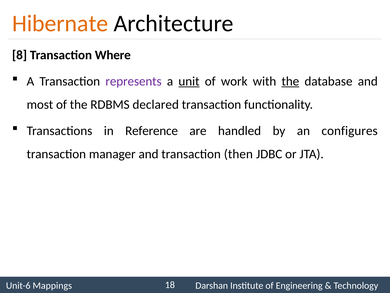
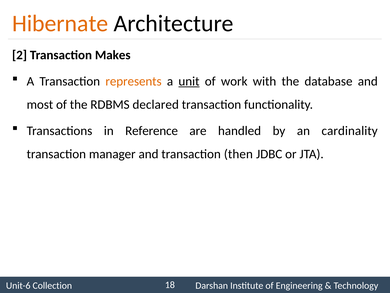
8: 8 -> 2 (20, 55)
Where: Where -> Makes (113, 55)
represents colour: purple -> orange (134, 81)
the underline: present -> none (290, 81)
configures: configures -> cardinality (350, 130)
Mappings: Mappings -> Collection (52, 285)
